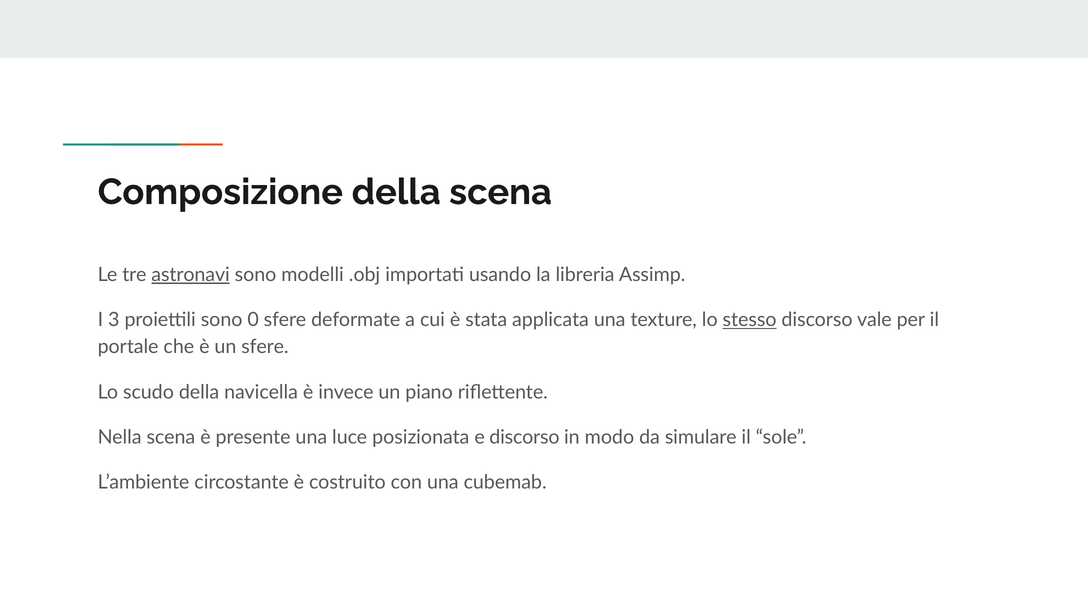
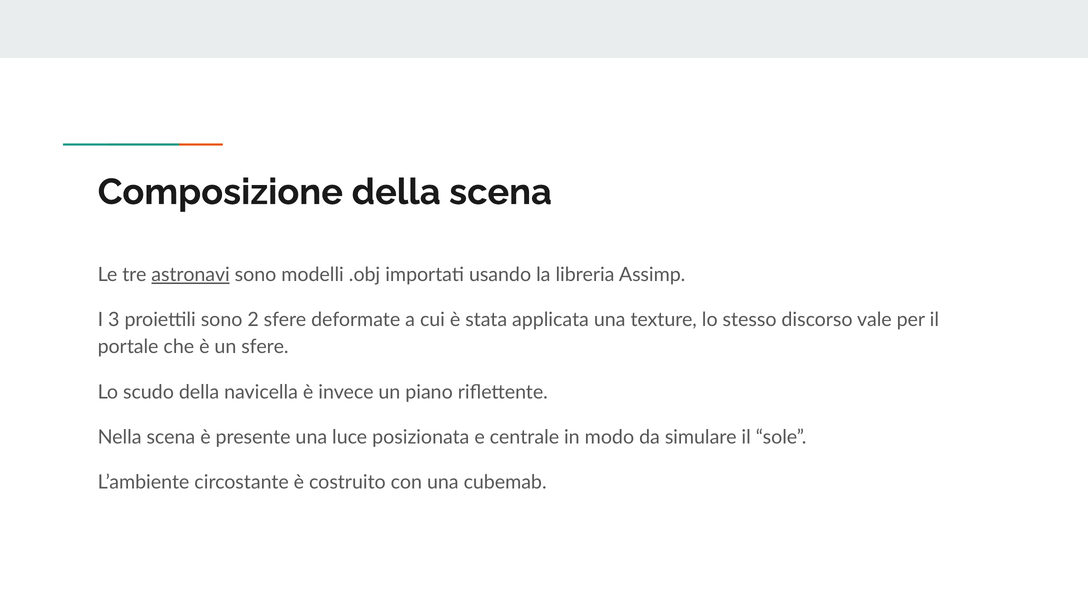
0: 0 -> 2 (253, 320)
stesso underline: present -> none (750, 320)
e discorso: discorso -> centrale (524, 437)
